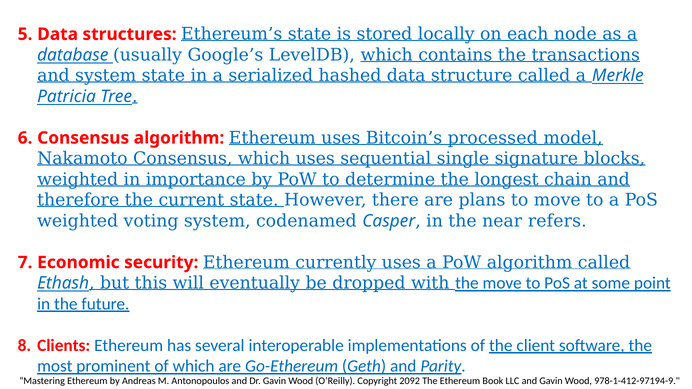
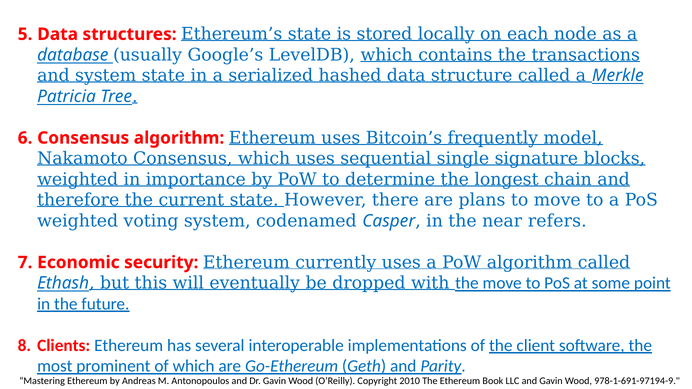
processed: processed -> frequently (493, 138)
2092: 2092 -> 2010 (410, 381)
978-1-412-97194-9: 978-1-412-97194-9 -> 978-1-691-97194-9 (637, 381)
